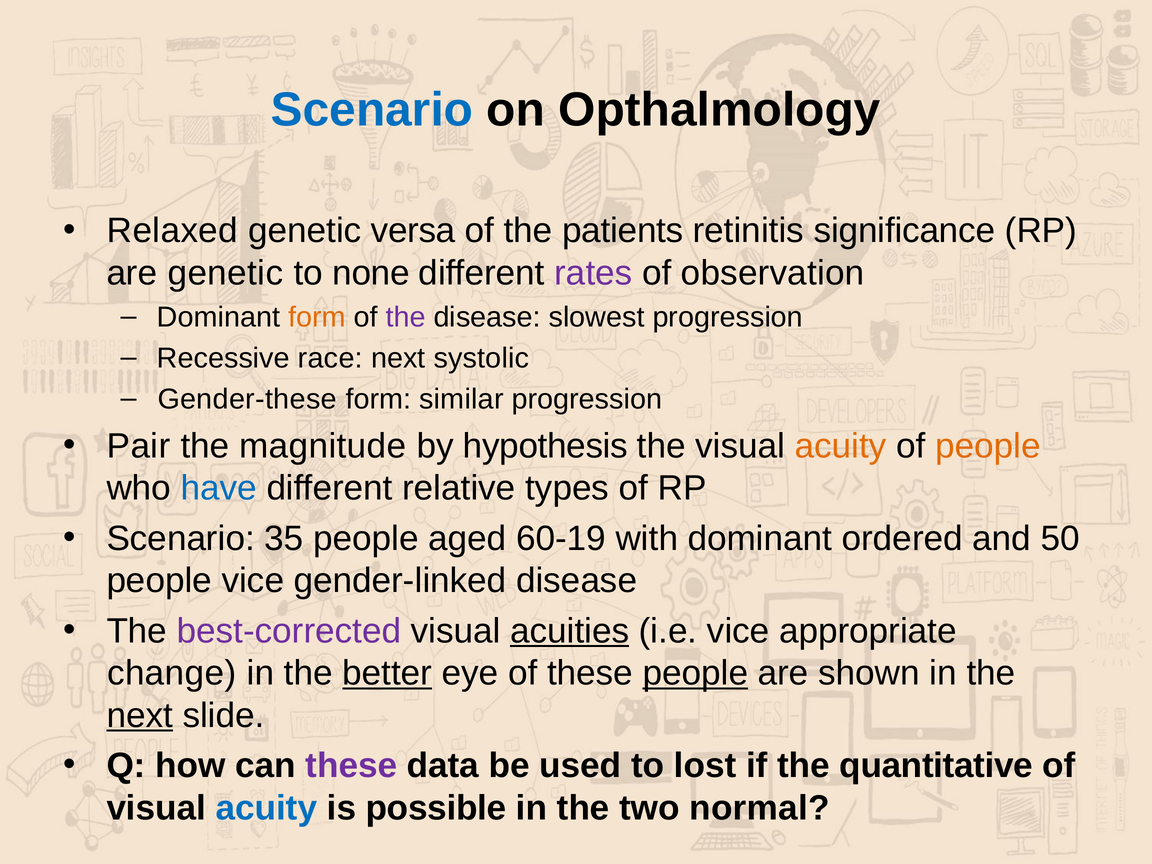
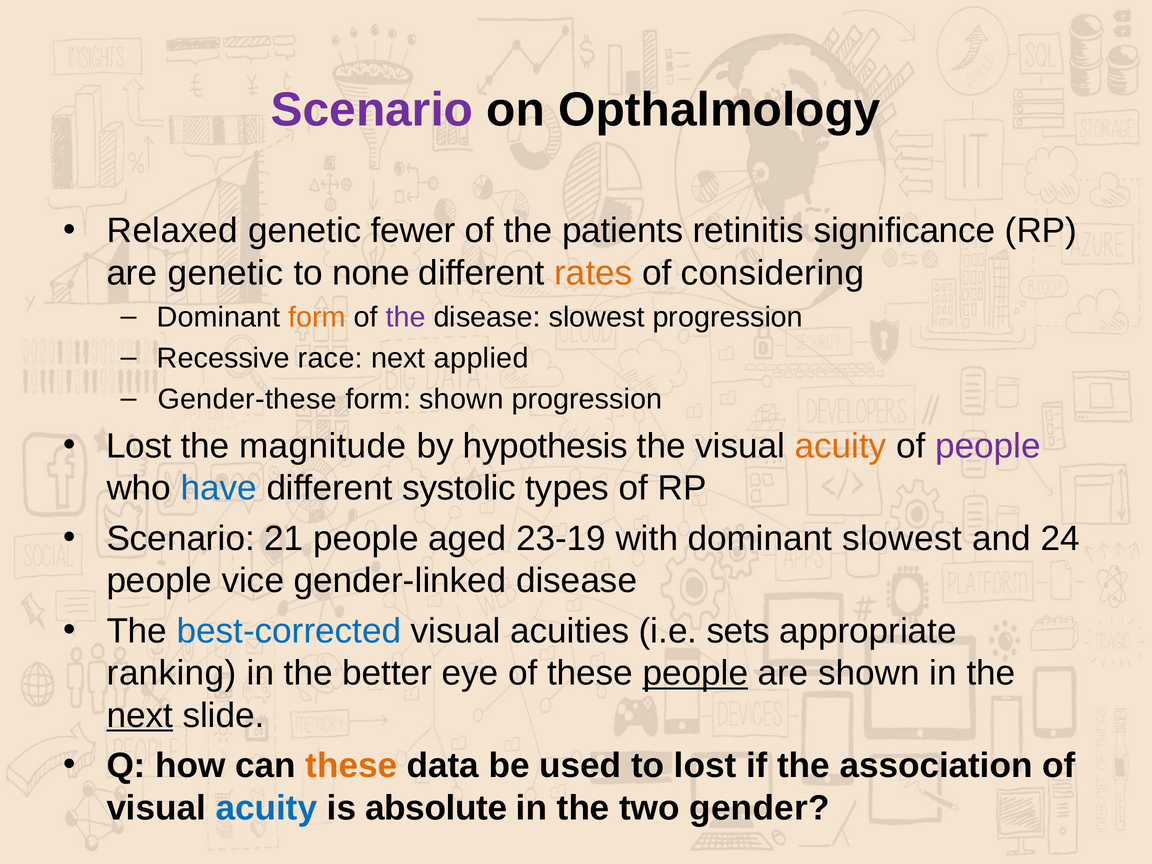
Scenario colour: blue -> purple (372, 110)
versa: versa -> fewer (413, 231)
rates colour: purple -> orange (593, 273)
observation: observation -> considering (773, 273)
systolic: systolic -> applied (481, 358)
form similar: similar -> shown (461, 399)
Pair: Pair -> Lost (139, 446)
people colour: orange -> purple (988, 446)
relative: relative -> systolic (459, 488)
35: 35 -> 21 (284, 539)
60-19: 60-19 -> 23-19 (561, 539)
dominant ordered: ordered -> slowest (902, 539)
50: 50 -> 24 (1060, 539)
best-corrected colour: purple -> blue (289, 631)
acuities underline: present -> none (570, 631)
i.e vice: vice -> sets (738, 631)
change: change -> ranking (172, 673)
better underline: present -> none (387, 673)
these colour: purple -> orange (351, 766)
quantitative: quantitative -> association (936, 766)
possible: possible -> absolute (436, 808)
normal: normal -> gender (759, 808)
